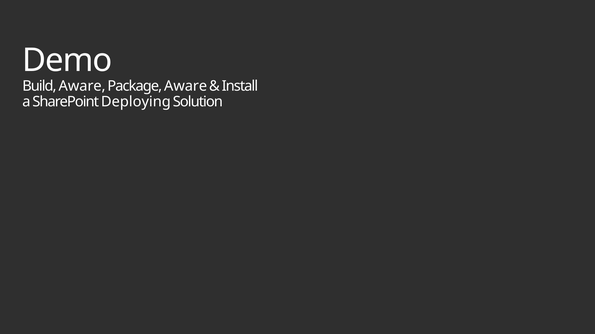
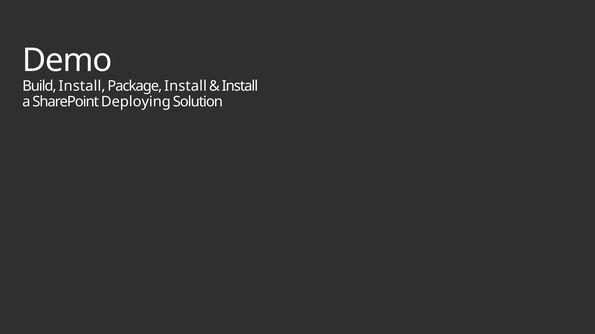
Build Aware: Aware -> Install (82, 86)
Package Aware: Aware -> Install (185, 86)
